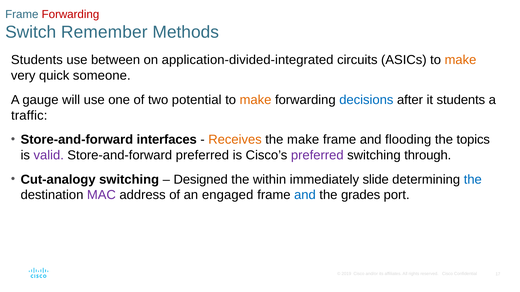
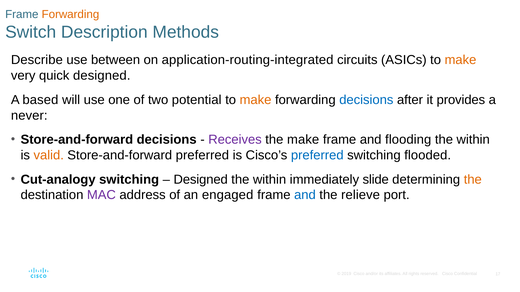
Forwarding colour: red -> orange (70, 14)
Remember: Remember -> Description (104, 32)
Students: Students -> Describe (37, 60)
application-divided-integrated: application-divided-integrated -> application-routing-integrated (248, 60)
quick someone: someone -> designed (102, 76)
gauge: gauge -> based (40, 100)
it students: students -> provides (461, 100)
traffic: traffic -> never (29, 116)
Store-and-forward interfaces: interfaces -> decisions (167, 140)
Receives colour: orange -> purple (235, 140)
topics: topics -> within (473, 140)
valid colour: purple -> orange (49, 155)
preferred colour: purple -> blue (317, 155)
through: through -> flooded (428, 155)
the colour: blue -> orange (473, 180)
grades: grades -> relieve (361, 195)
